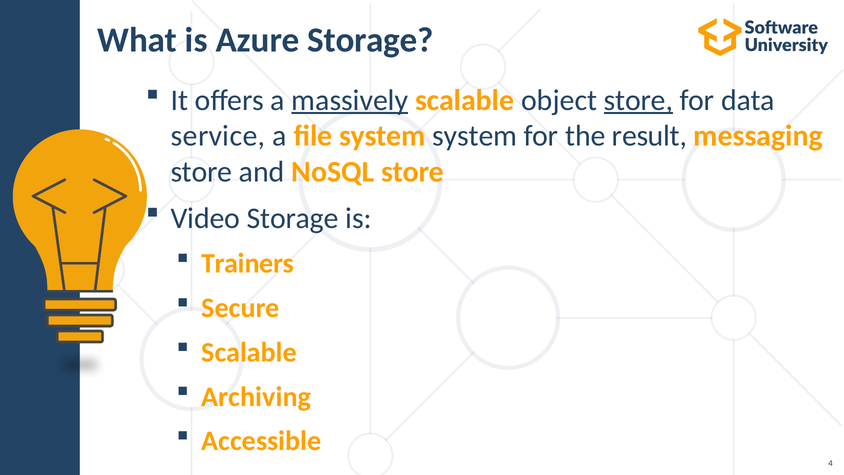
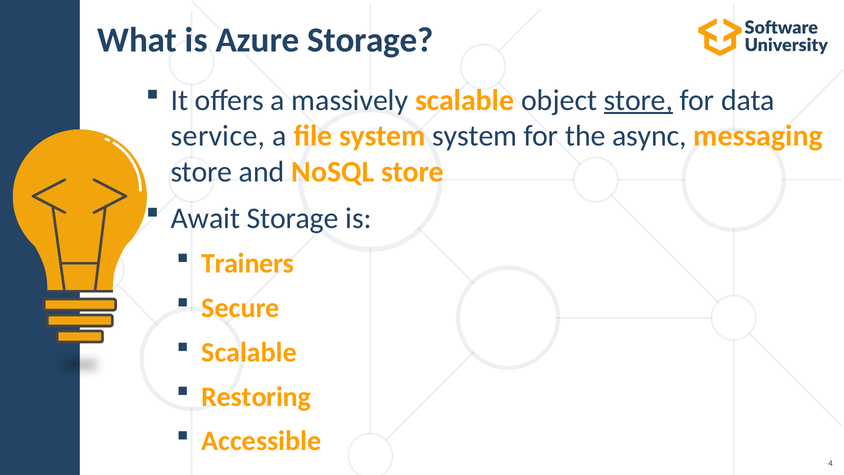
massively underline: present -> none (350, 100)
result: result -> async (649, 136)
Video: Video -> Await (205, 218)
Archiving: Archiving -> Restoring (256, 397)
